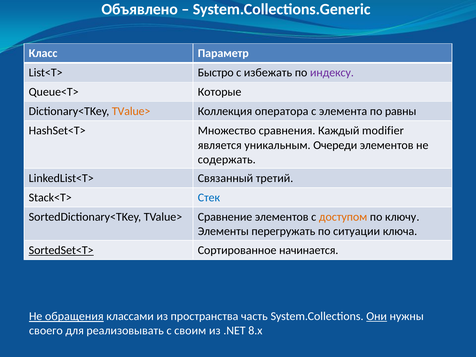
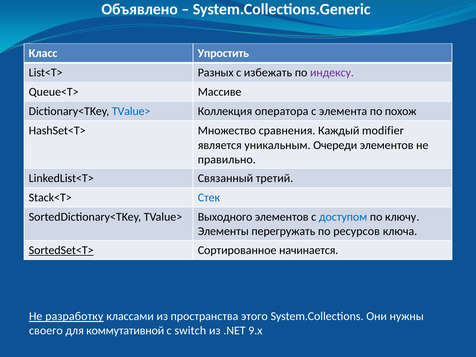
Параметр: Параметр -> Упростить (223, 53)
Быстро: Быстро -> Разных (216, 73)
Которые: Которые -> Массиве (220, 92)
TValue> colour: orange -> blue (131, 111)
равны: равны -> похож (401, 111)
содержать: содержать -> правильно (227, 160)
Cравнение: Cравнение -> Выходного (225, 217)
доступом colour: orange -> blue (343, 217)
ситуации: ситуации -> ресурсов (357, 231)
обращения: обращения -> разработку (74, 316)
часть: часть -> этого (254, 316)
Они underline: present -> none (377, 316)
реализовывать: реализовывать -> коммутативной (125, 331)
своим: своим -> switch (190, 331)
8.x: 8.x -> 9.x (255, 331)
